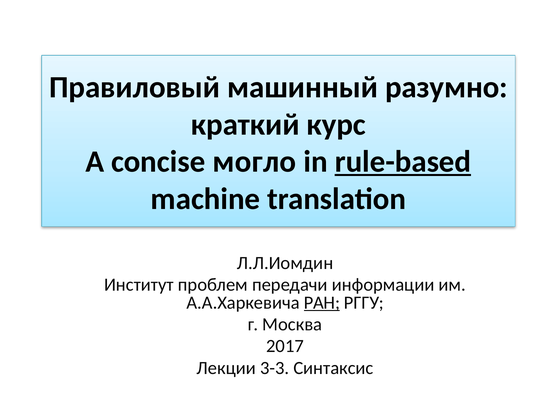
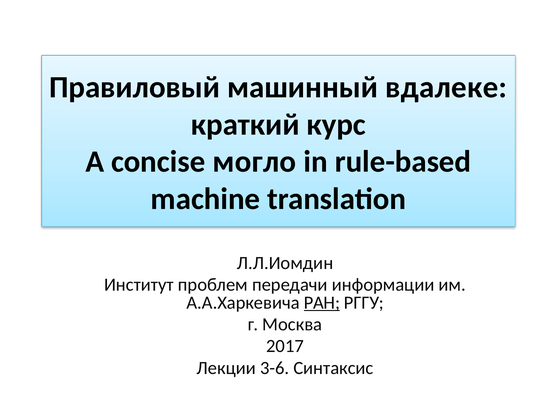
разумно: разумно -> вдалеке (446, 87)
rule-based underline: present -> none (403, 162)
3-3: 3-3 -> 3-6 (275, 368)
